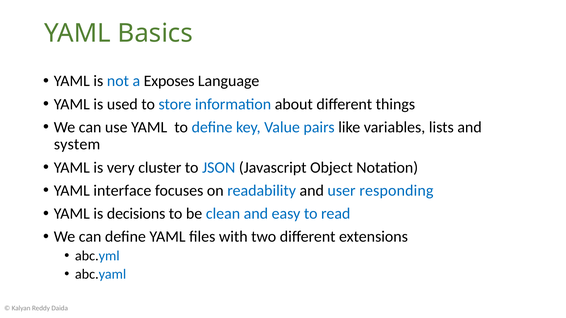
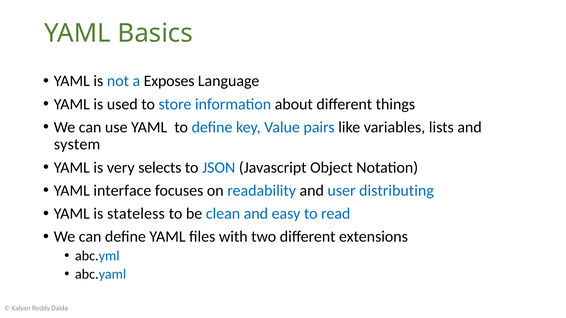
cluster: cluster -> selects (160, 168)
responding: responding -> distributing (396, 191)
decisions: decisions -> stateless (136, 214)
